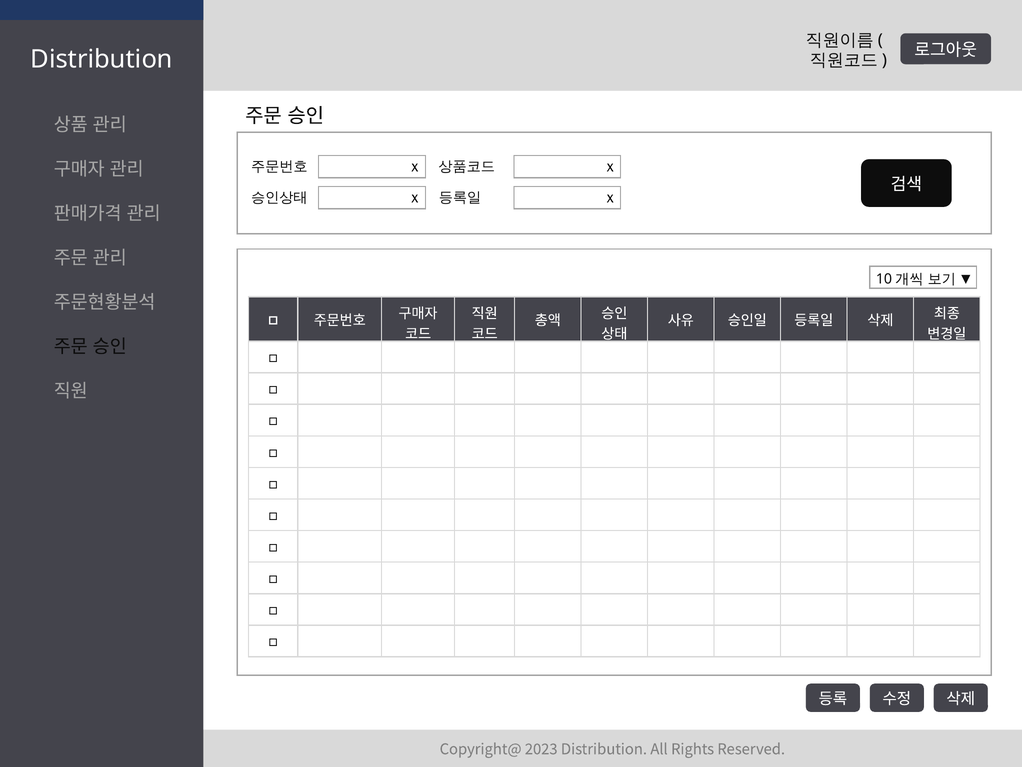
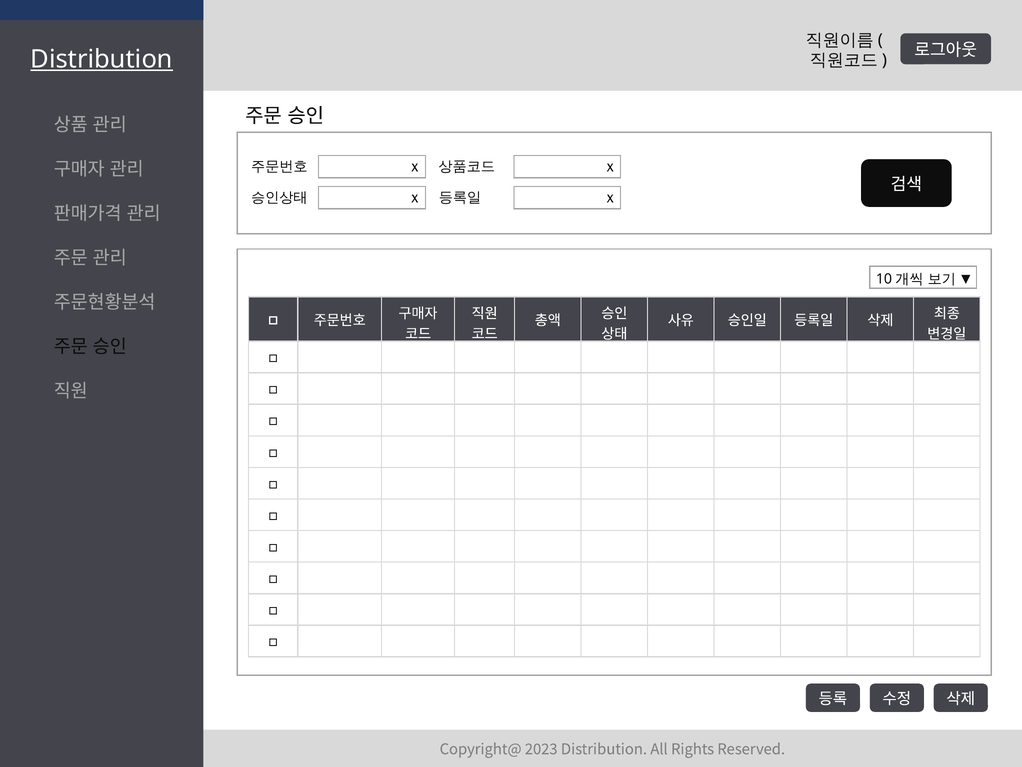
Distribution underline: none -> present (102, 59)
